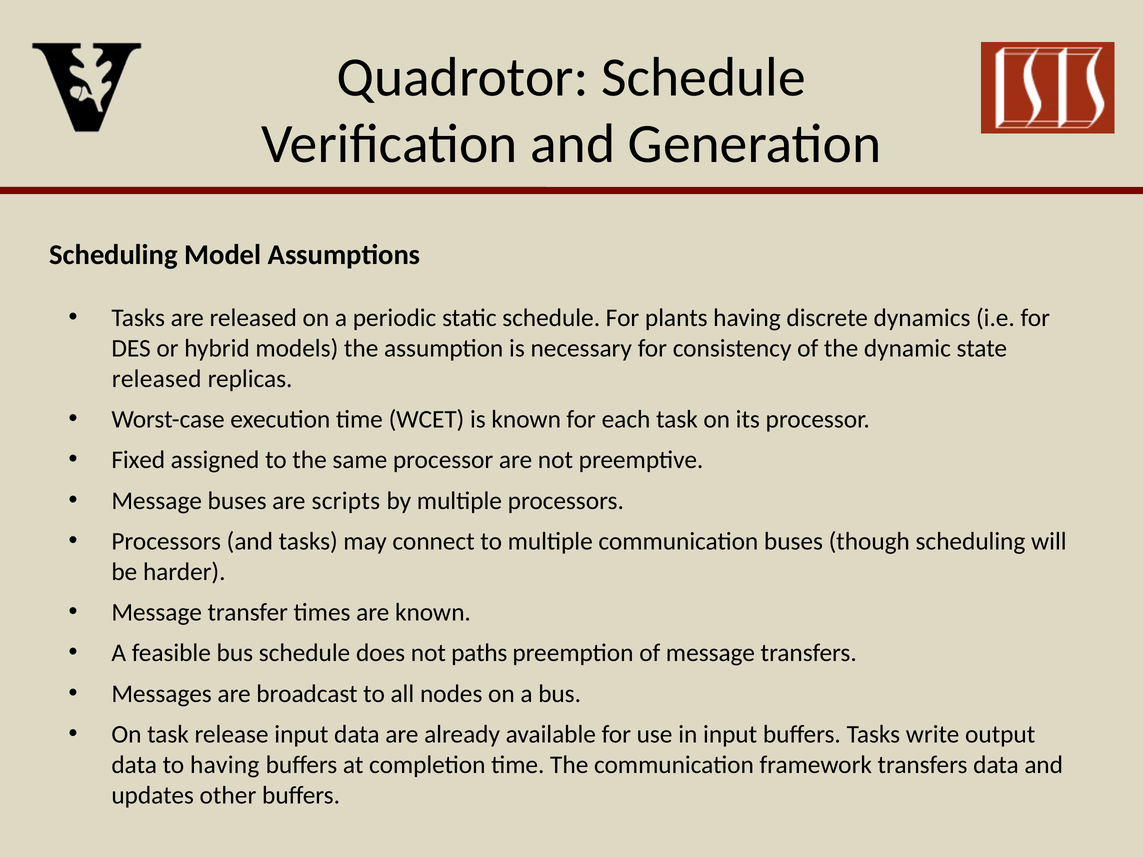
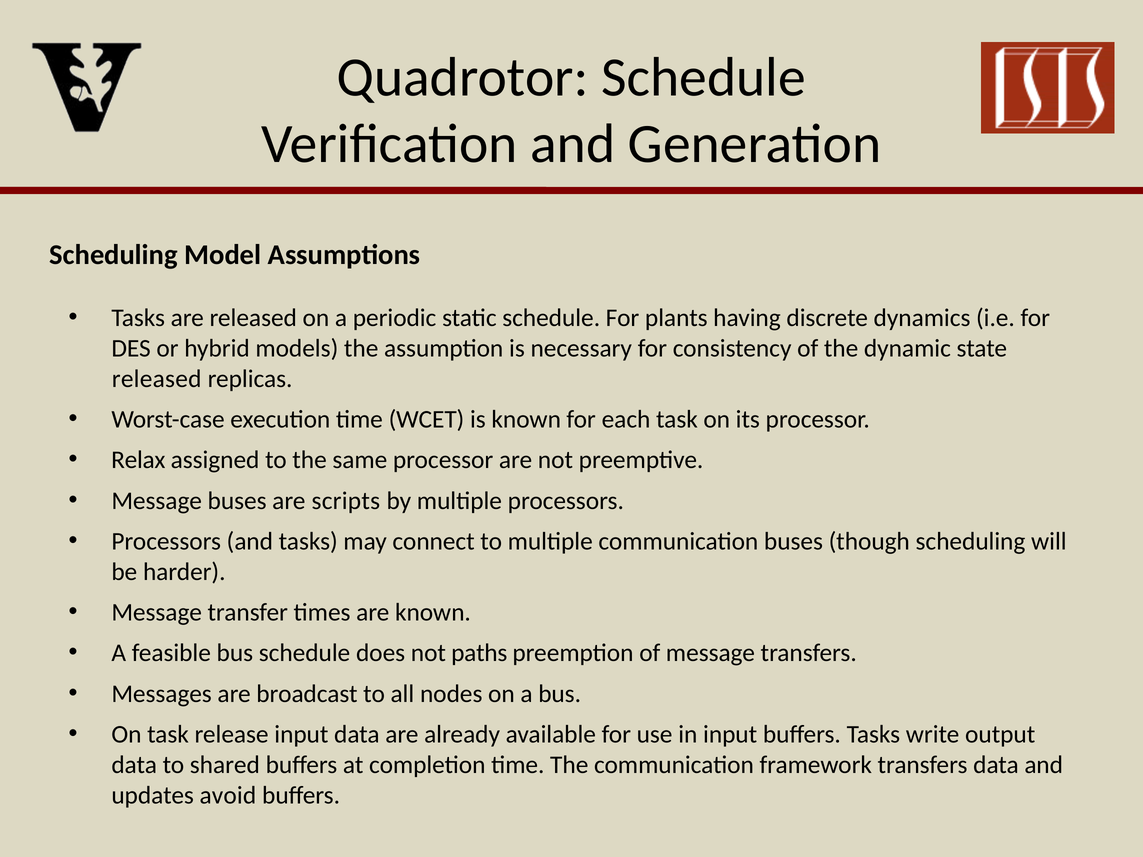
Fixed: Fixed -> Relax (138, 460)
to having: having -> shared (225, 765)
other: other -> avoid (228, 795)
